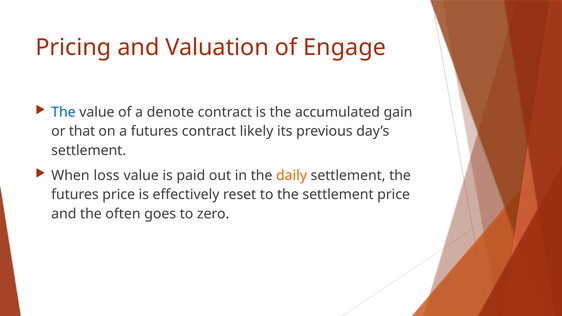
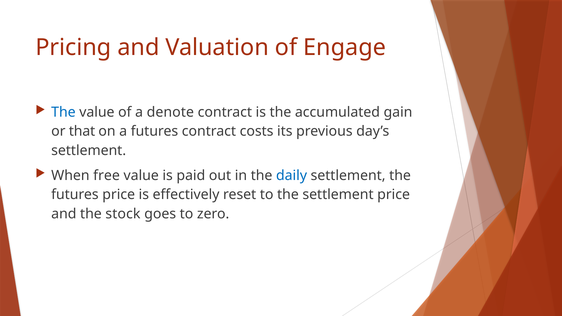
likely: likely -> costs (257, 131)
loss: loss -> free (107, 176)
daily colour: orange -> blue (292, 176)
often: often -> stock (123, 214)
